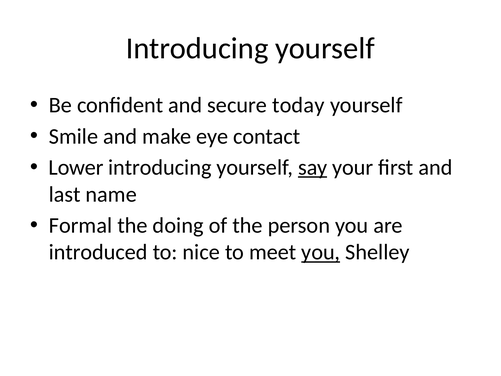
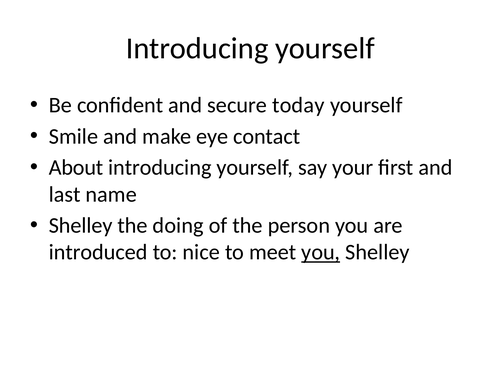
Lower: Lower -> About (76, 167)
say underline: present -> none (313, 167)
Formal: Formal -> Shelley (81, 225)
